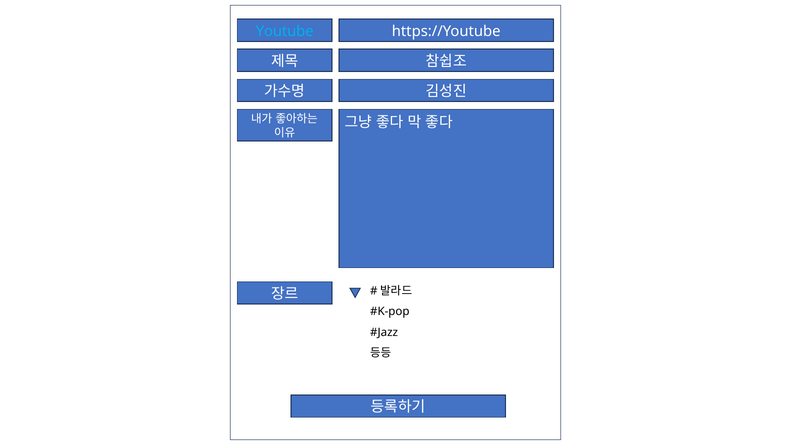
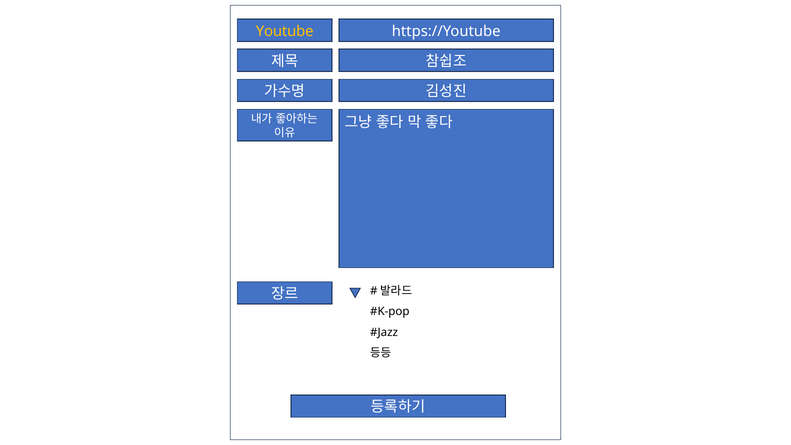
Youtube colour: light blue -> yellow (285, 31)
